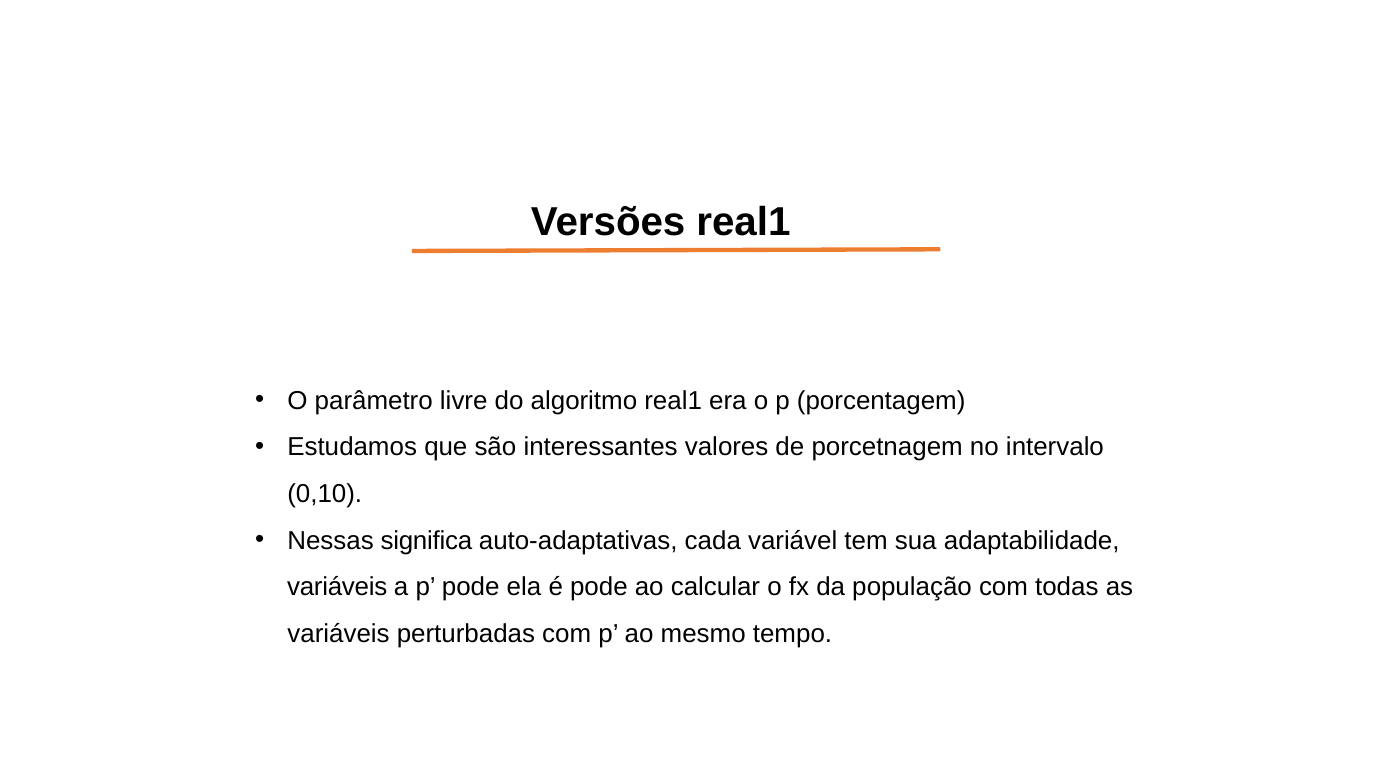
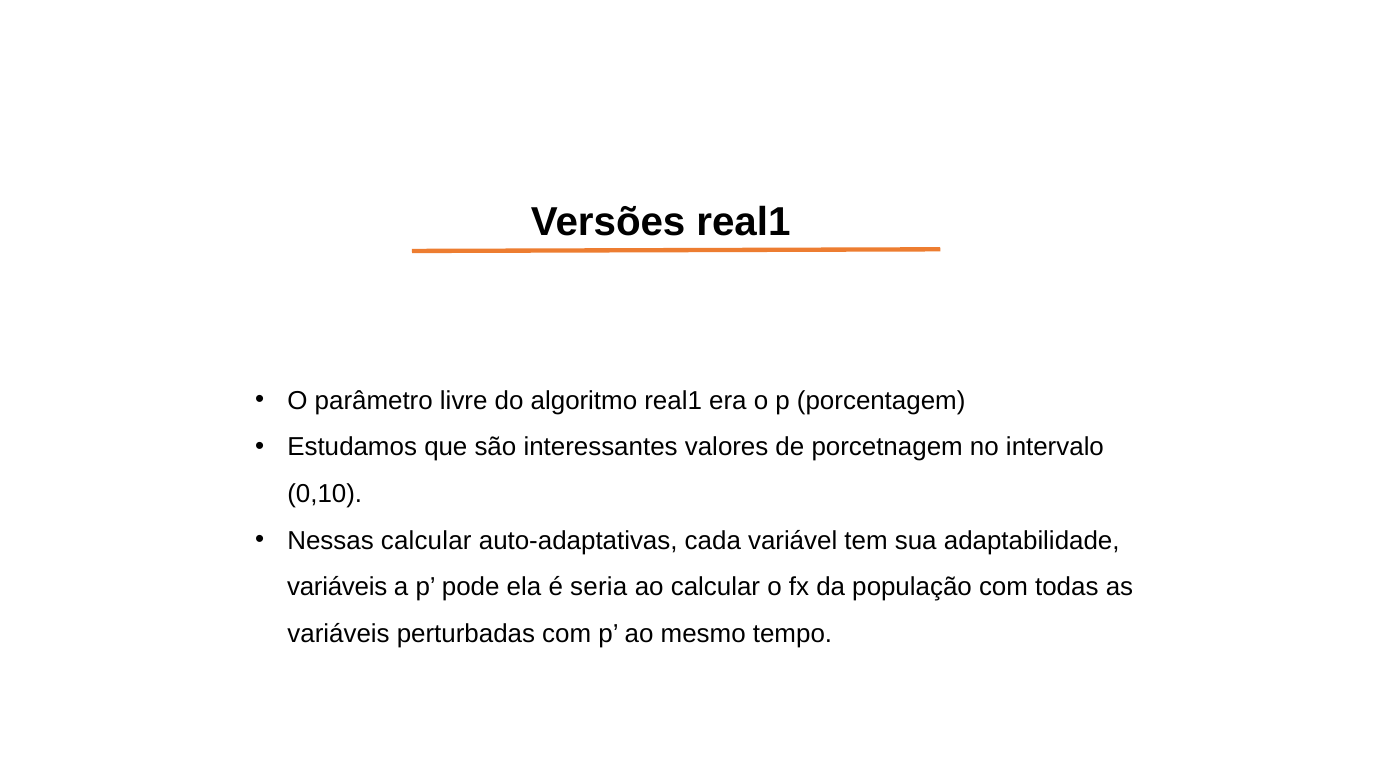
Nessas significa: significa -> calcular (426, 540)
é pode: pode -> seria (599, 587)
